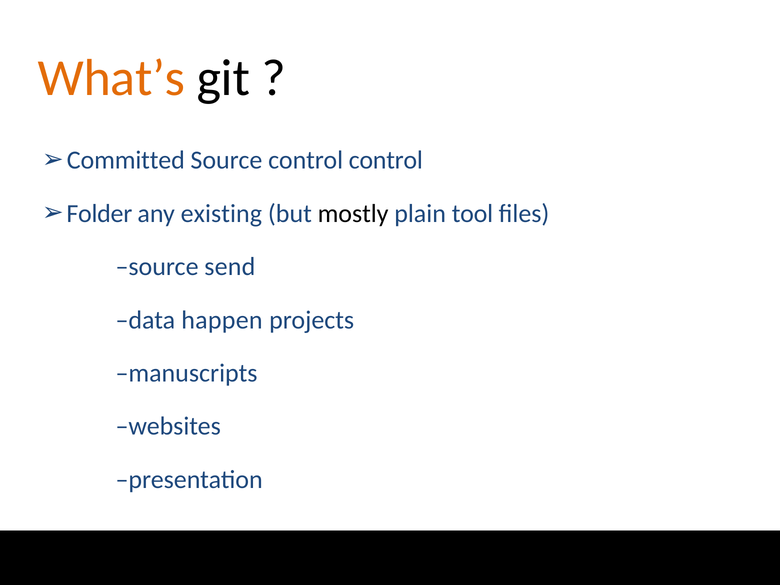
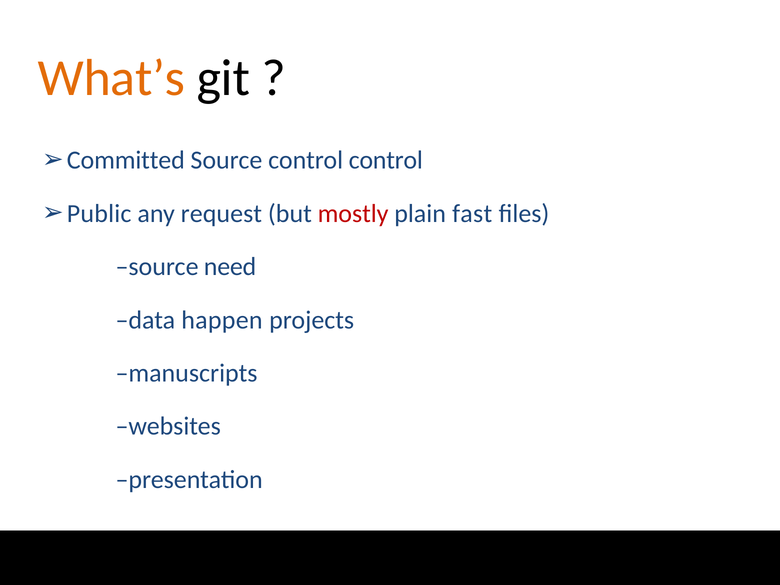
Folder: Folder -> Public (99, 214)
existing: existing -> request (221, 214)
mostly colour: black -> red (353, 214)
tool: tool -> fast (472, 214)
send: send -> need (230, 267)
